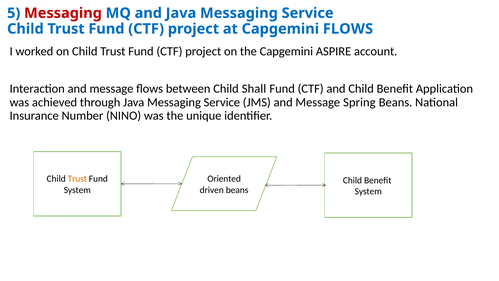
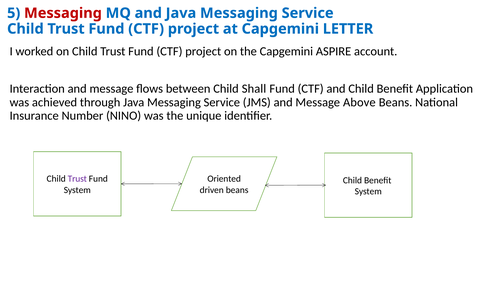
Capgemini FLOWS: FLOWS -> LETTER (348, 29)
Spring: Spring -> Above (359, 102)
Trust colour: orange -> purple (77, 179)
